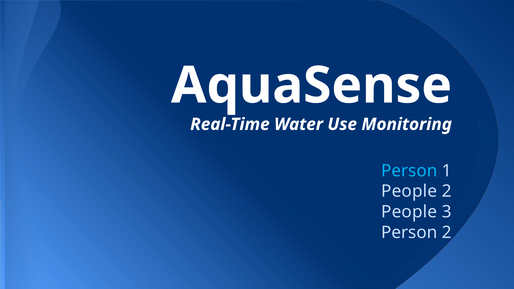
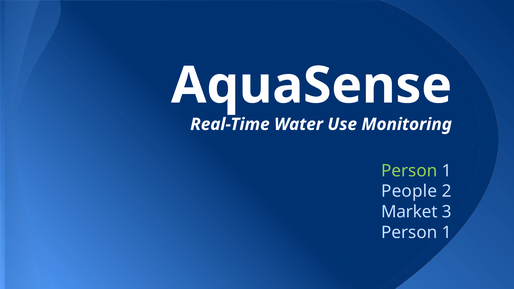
Person colour: light blue -> light green (409, 171)
People: People -> Market (409, 212)
2: 2 -> 1 (447, 232)
